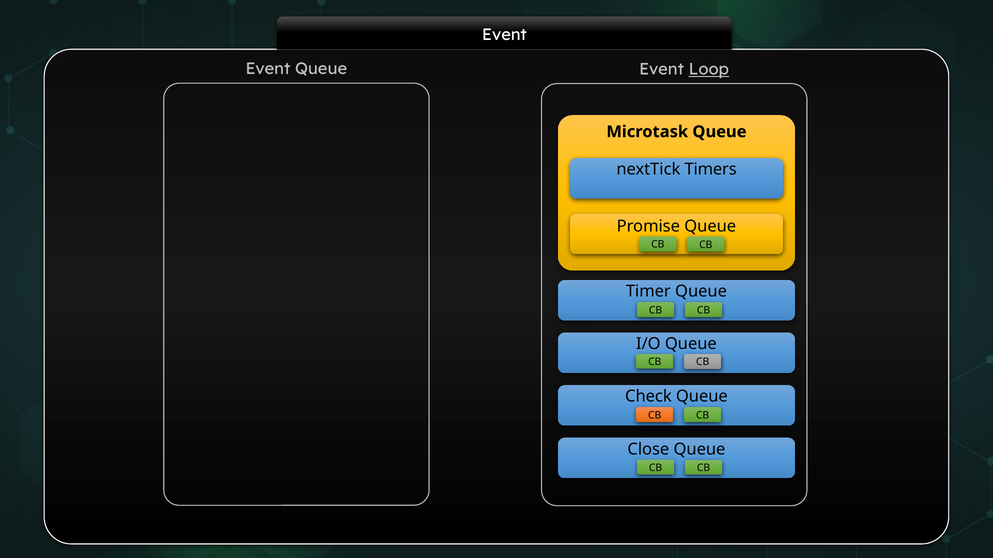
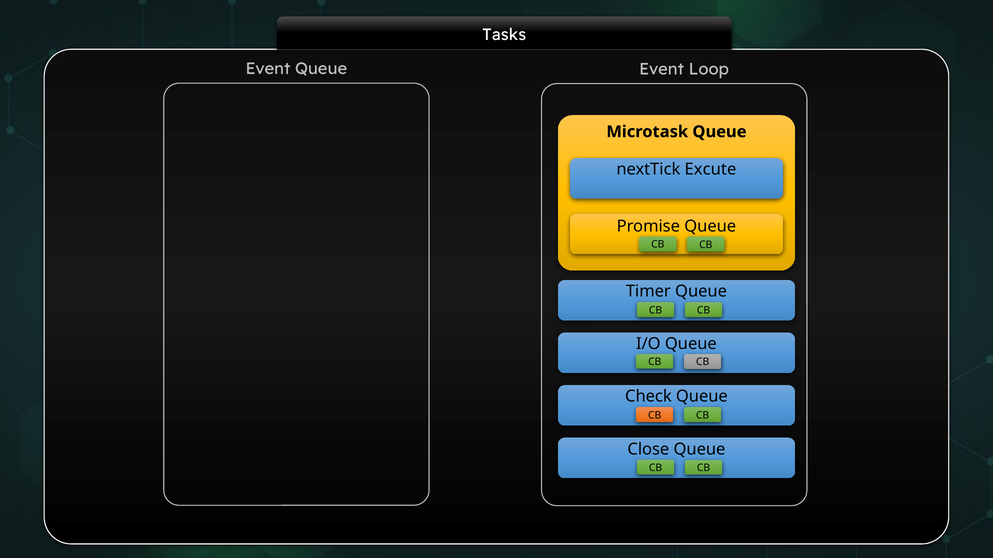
Event: Event -> Tasks (504, 35)
Loop underline: present -> none (709, 69)
Timers: Timers -> Excute (710, 170)
